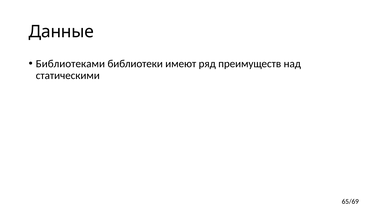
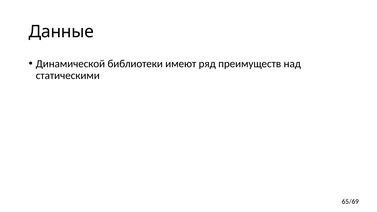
Библиотеками: Библиотеками -> Динамической (70, 64)
